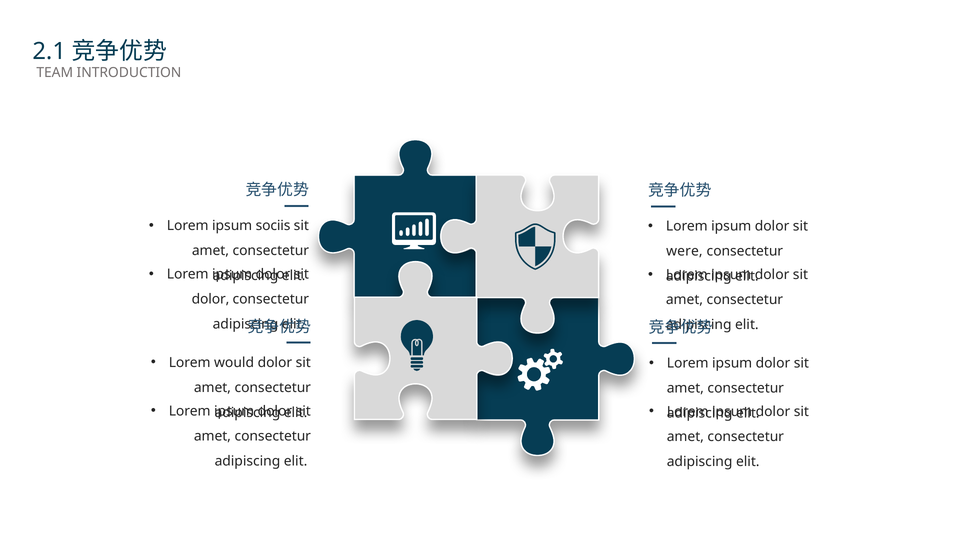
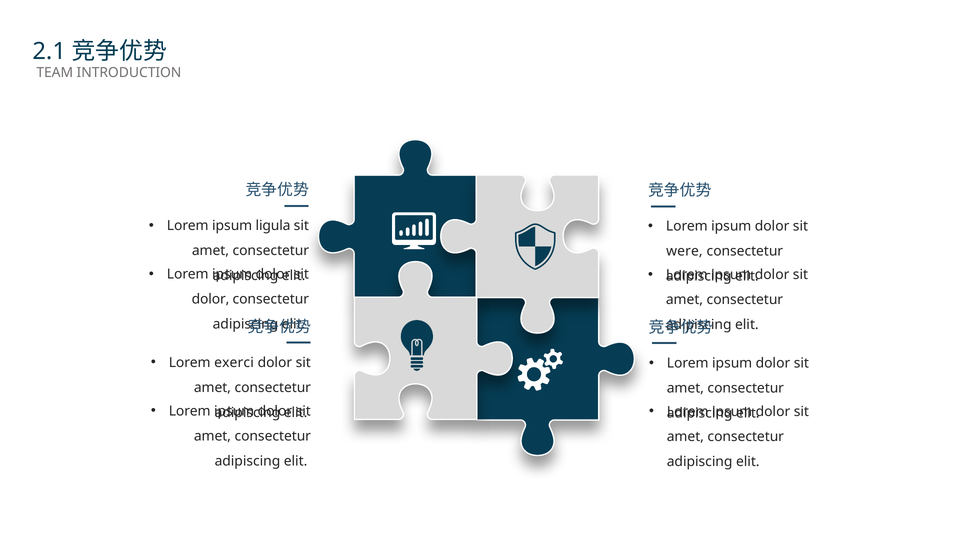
sociis: sociis -> ligula (273, 226)
would: would -> exerci (234, 363)
